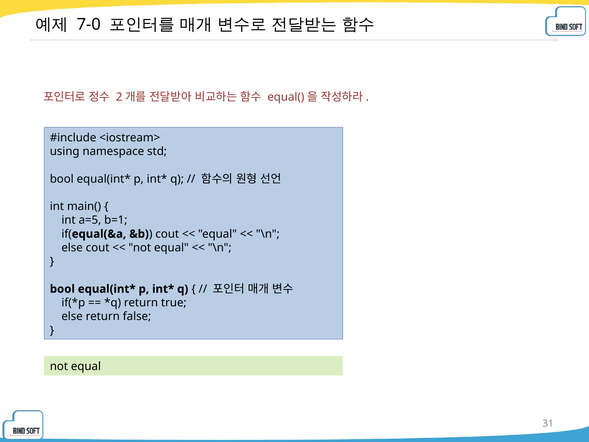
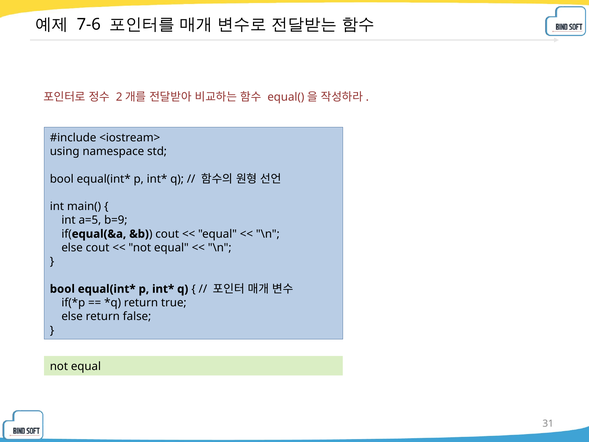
7-0: 7-0 -> 7-6 (89, 24)
b=1: b=1 -> b=9 (116, 220)
